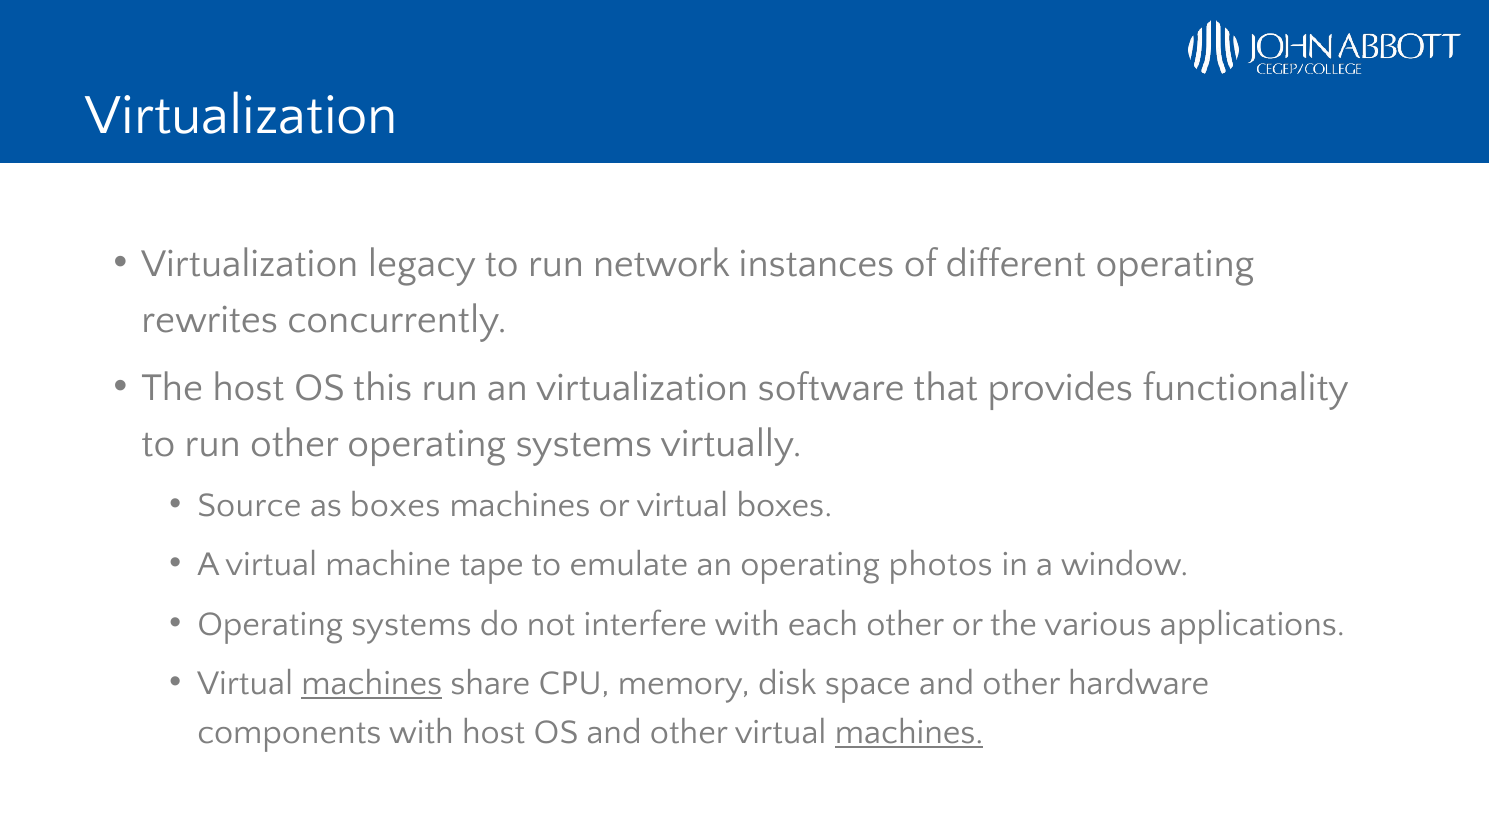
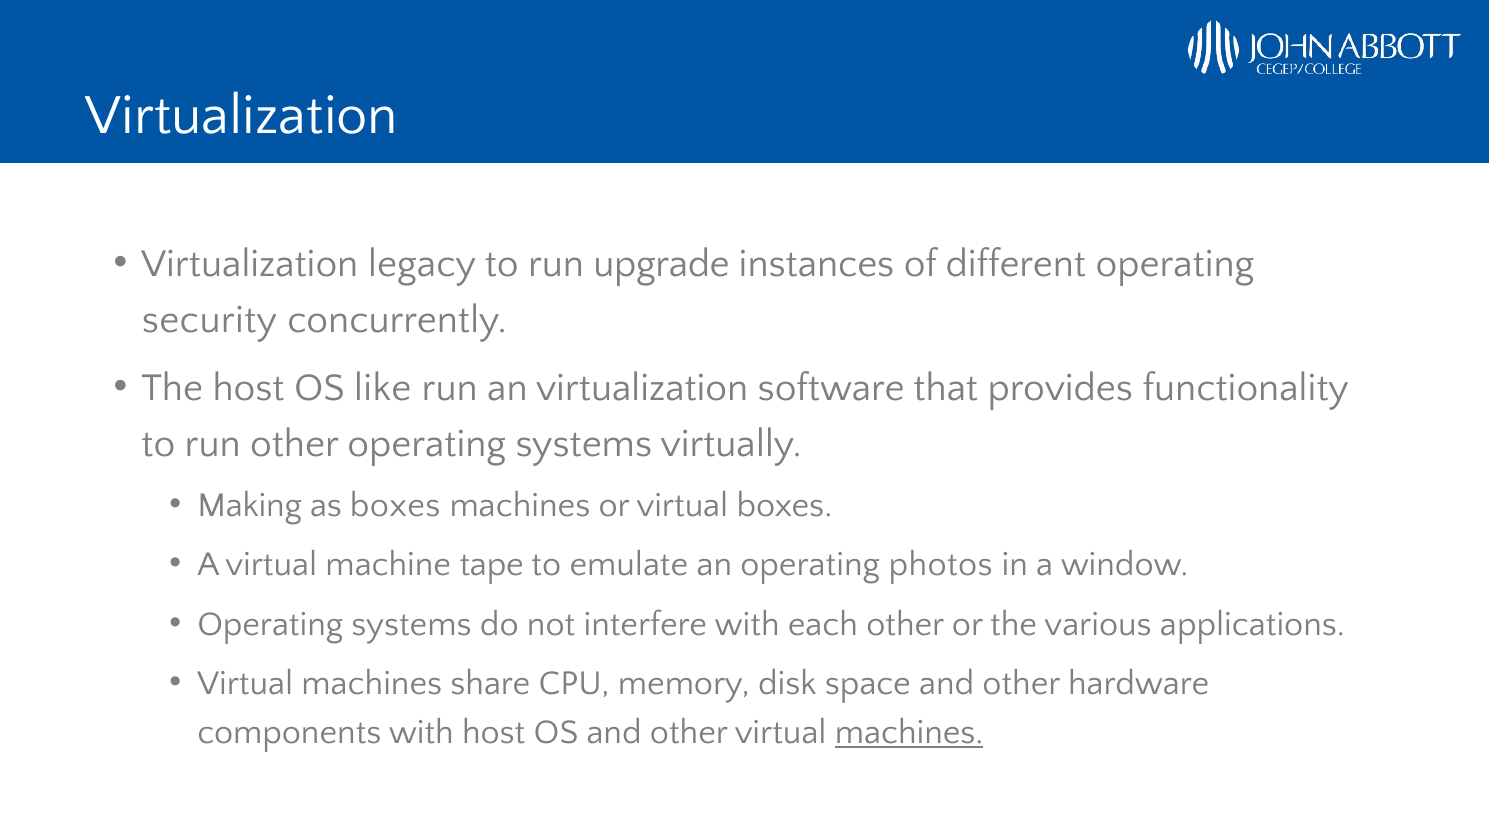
network: network -> upgrade (662, 264)
rewrites: rewrites -> security (209, 320)
this: this -> like (383, 387)
Source: Source -> Making (250, 505)
machines underline: present -> none (372, 683)
